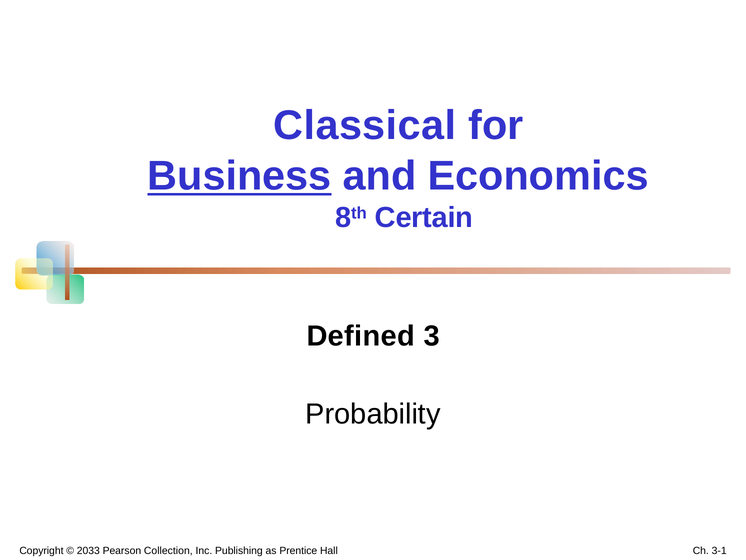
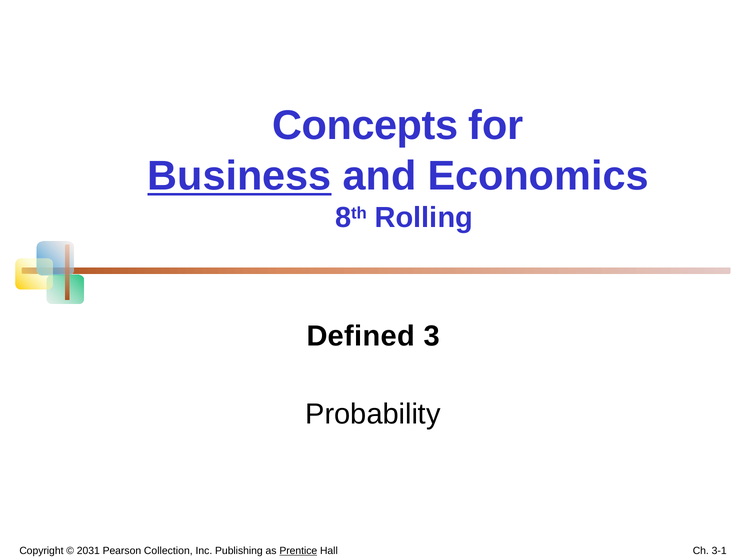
Classical: Classical -> Concepts (365, 125)
Certain: Certain -> Rolling (424, 218)
2033: 2033 -> 2031 (88, 550)
Prentice underline: none -> present (298, 550)
